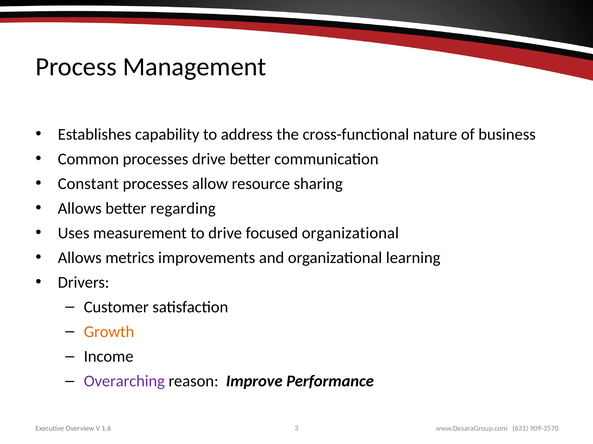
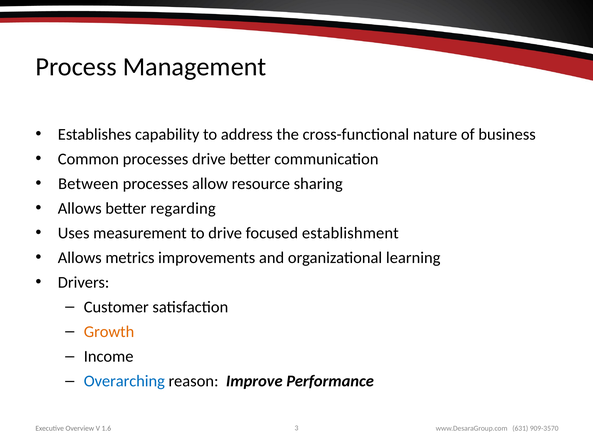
Constant: Constant -> Between (88, 184)
focused organizational: organizational -> establishment (350, 233)
Overarching colour: purple -> blue (124, 382)
